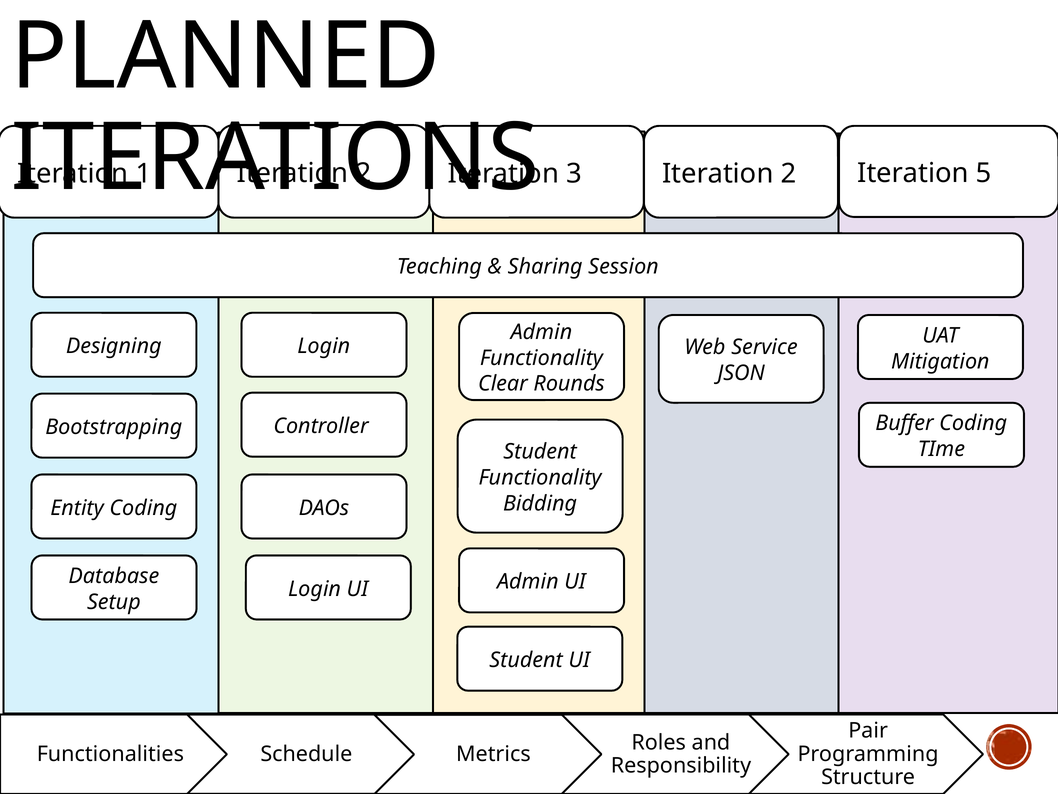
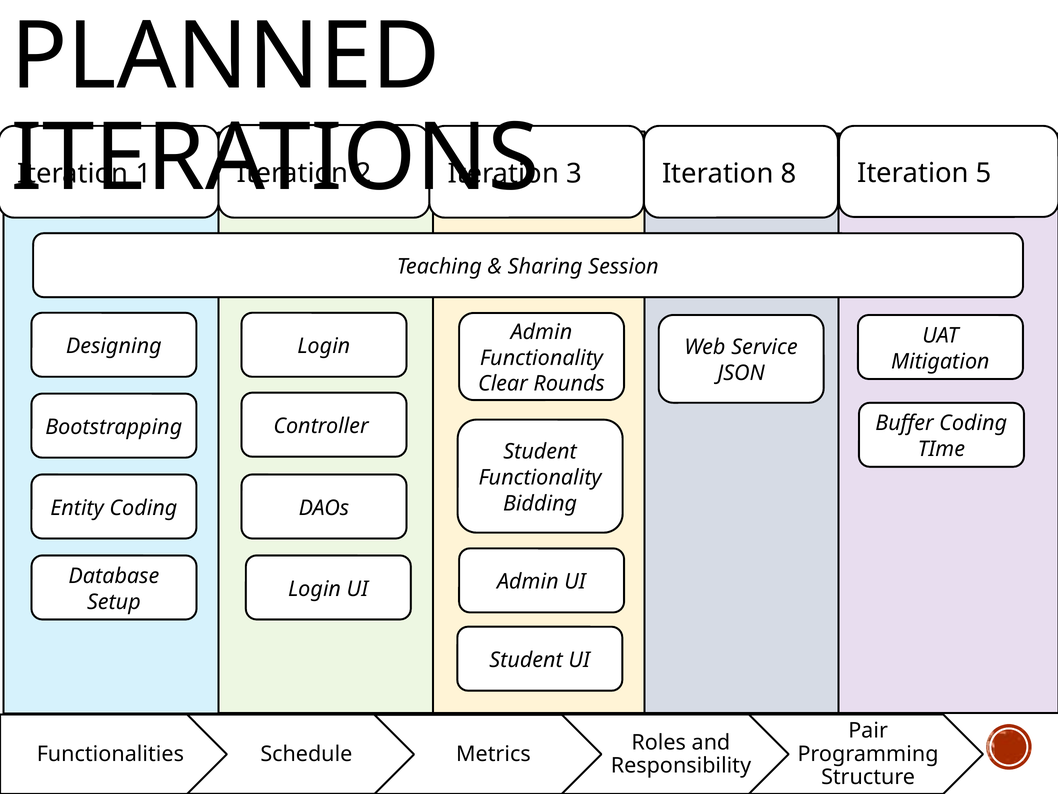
2: 2 -> 8 (789, 174)
